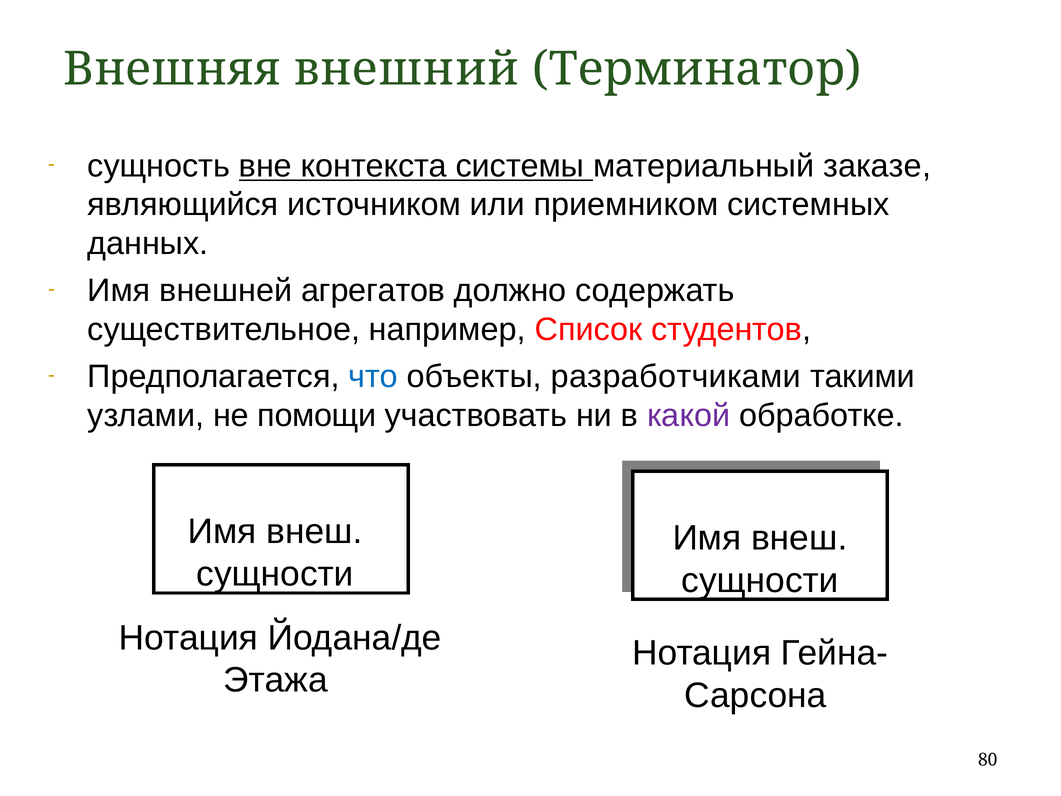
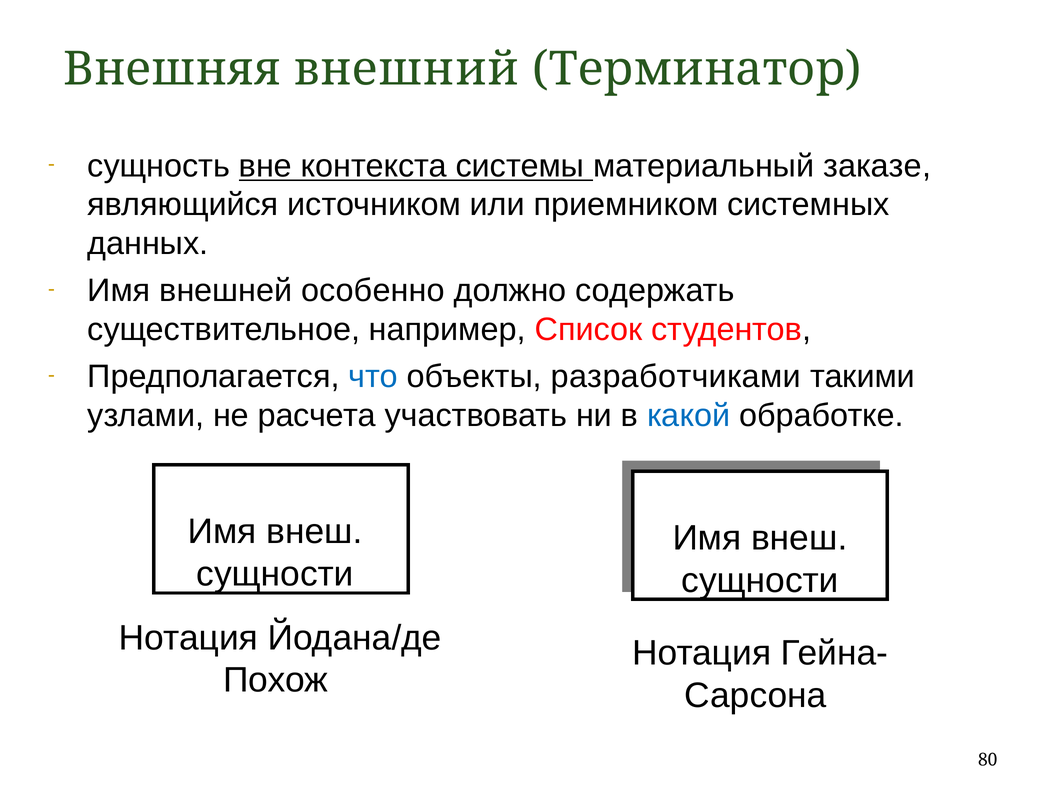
агрегатов: агрегатов -> особенно (373, 291)
помощи: помощи -> расчета (317, 415)
какой colour: purple -> blue (689, 415)
Этажа: Этажа -> Похож (276, 680)
